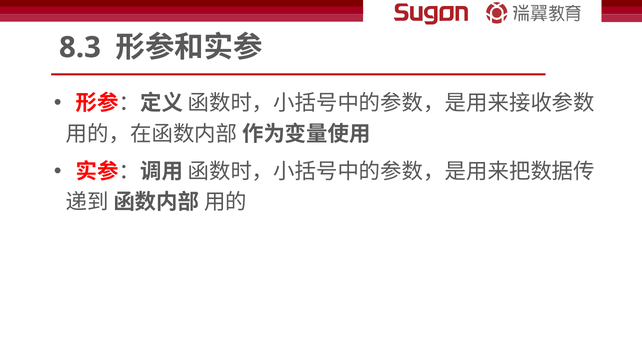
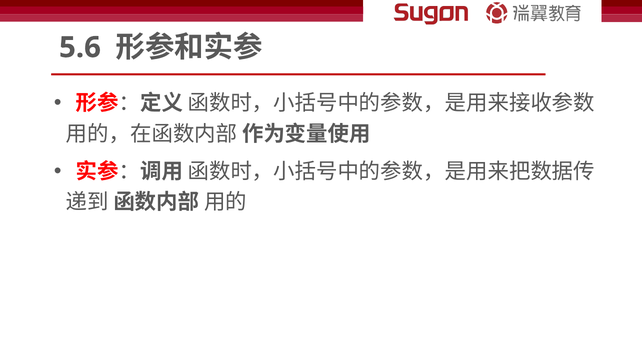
8.3: 8.3 -> 5.6 (80, 47)
